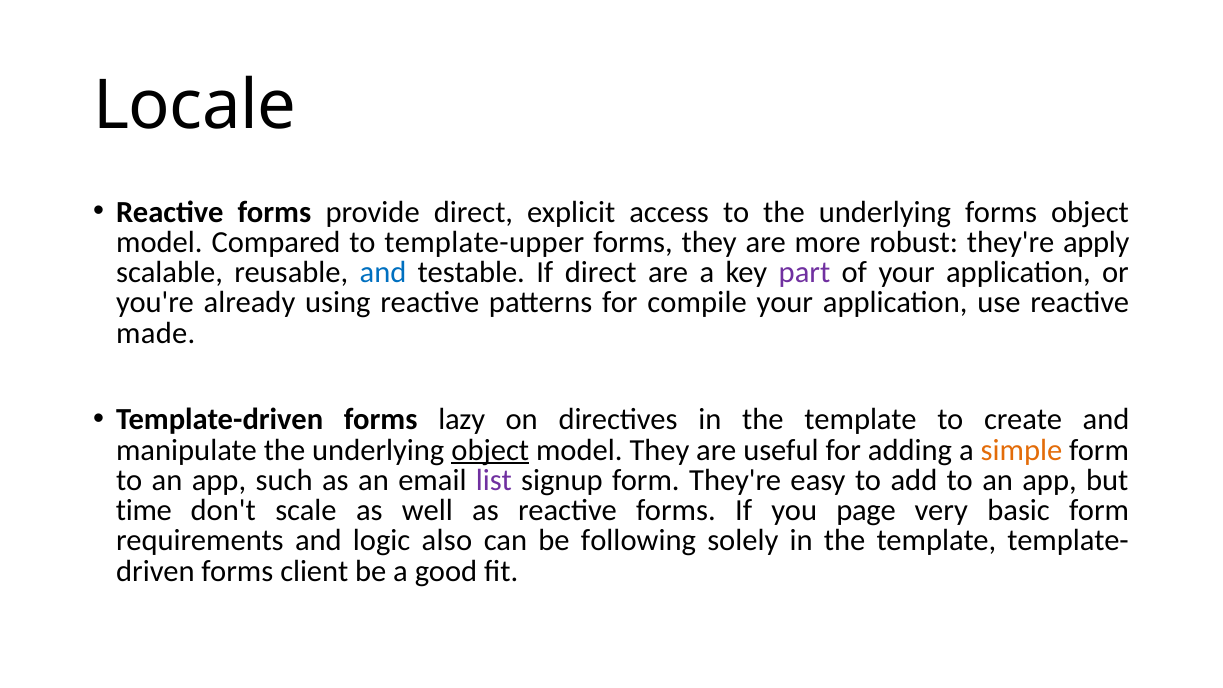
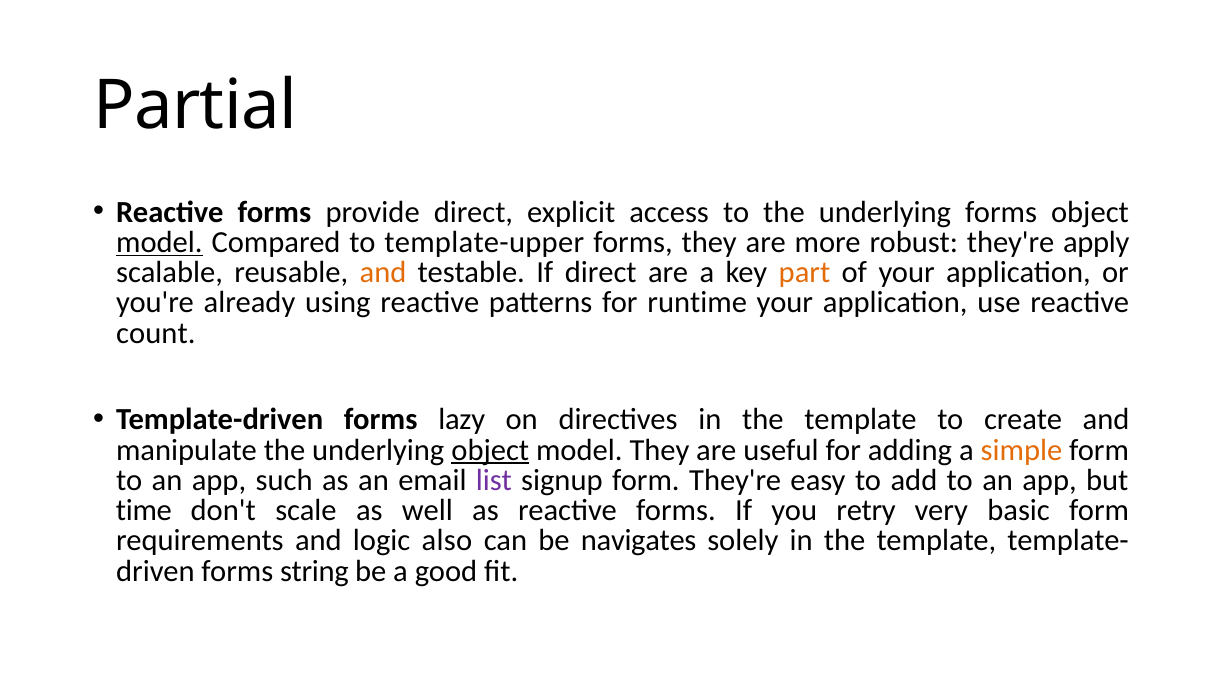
Locale: Locale -> Partial (195, 106)
model underline: none -> present (159, 242)
and colour: blue -> orange (383, 273)
part colour: purple -> orange (804, 273)
compile: compile -> runtime (697, 303)
made: made -> count (156, 333)
page: page -> retry (866, 510)
following: following -> navigates (639, 541)
client: client -> string (314, 571)
